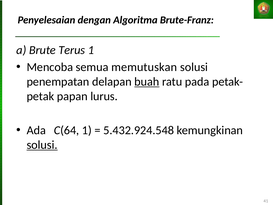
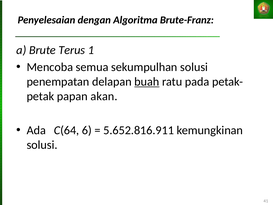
memutuskan: memutuskan -> sekumpulhan (144, 67)
lurus: lurus -> akan (104, 96)
C(64 1: 1 -> 6 (87, 130)
5.432.924.548: 5.432.924.548 -> 5.652.816.911 (139, 130)
solusi underline: present -> none (42, 145)
